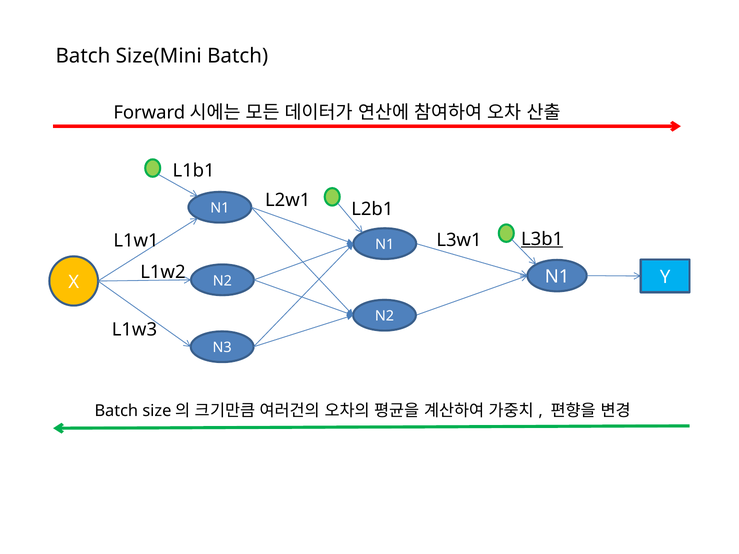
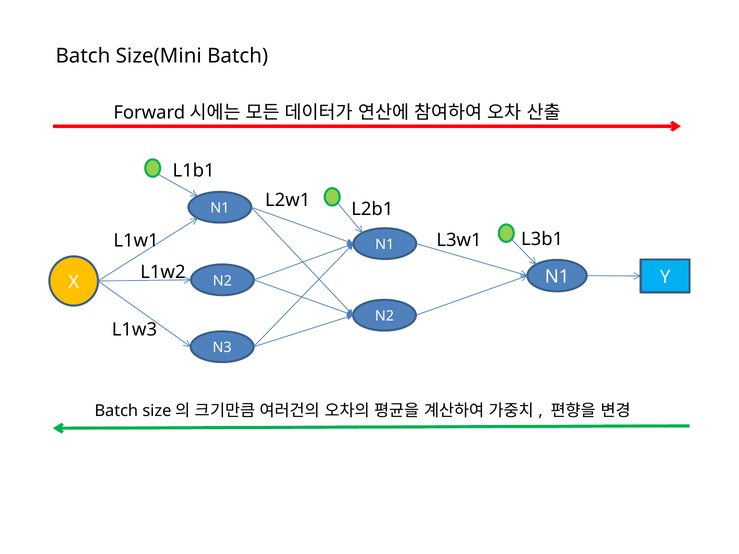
L3b1 underline: present -> none (542, 239)
